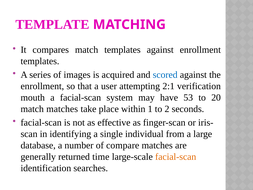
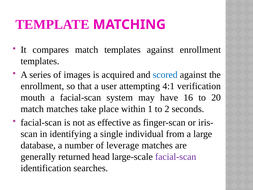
2:1: 2:1 -> 4:1 (169, 86)
53: 53 -> 16 (188, 97)
compare: compare -> leverage (123, 145)
time: time -> head (101, 157)
facial-scan colour: orange -> purple (176, 157)
